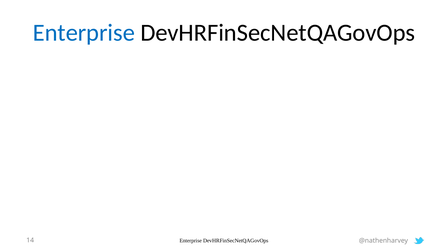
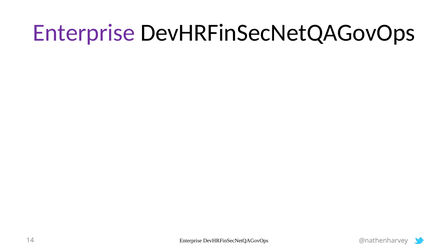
Enterprise colour: blue -> purple (84, 33)
